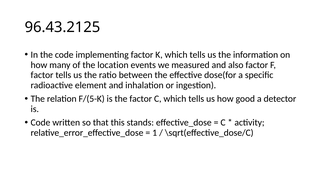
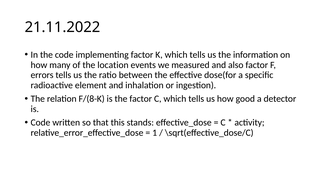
96.43.2125: 96.43.2125 -> 21.11.2022 (62, 27)
factor: factor -> errors (42, 75)
F/(5-K: F/(5-K -> F/(8-K (92, 99)
